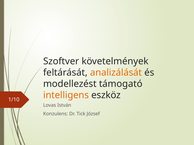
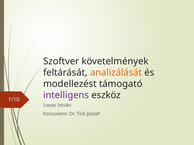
intelligens colour: orange -> purple (66, 95)
